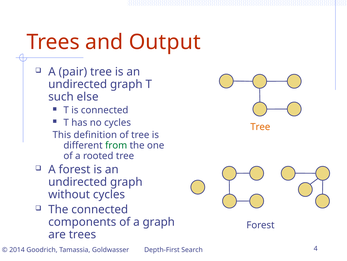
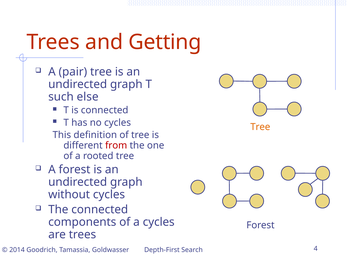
Output: Output -> Getting (165, 42)
from colour: green -> red (116, 145)
a graph: graph -> cycles (159, 221)
